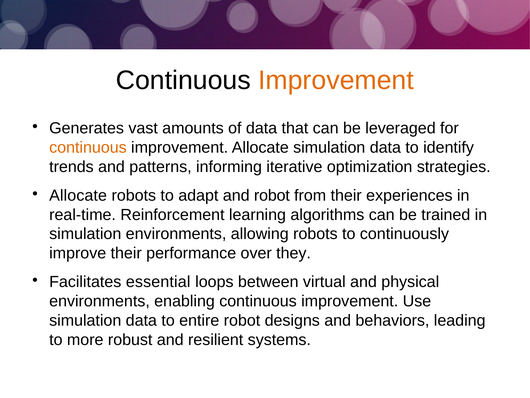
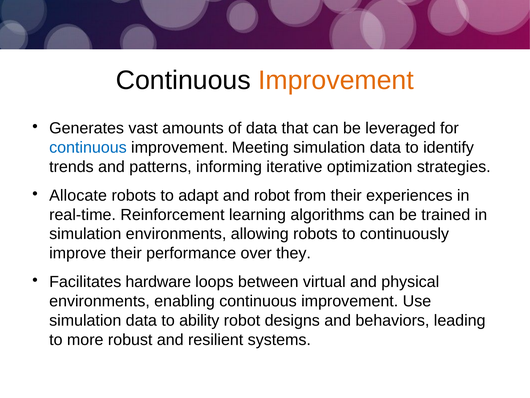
continuous colour: orange -> blue (88, 147)
improvement Allocate: Allocate -> Meeting (260, 147)
essential: essential -> hardware (158, 282)
entire: entire -> ability (199, 320)
